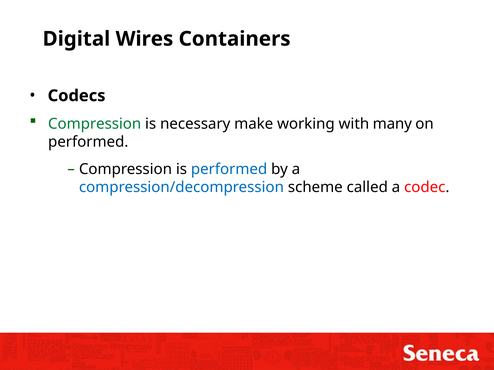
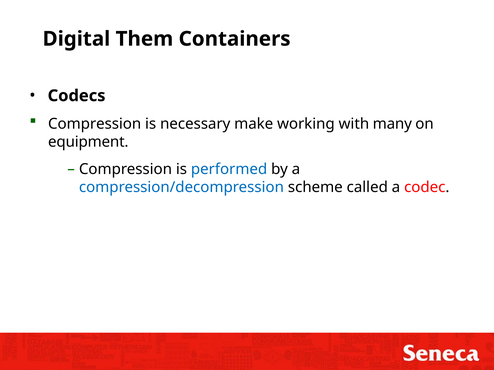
Wires: Wires -> Them (144, 39)
Compression colour: green -> black (95, 124)
performed: performed -> equipment (88, 142)
